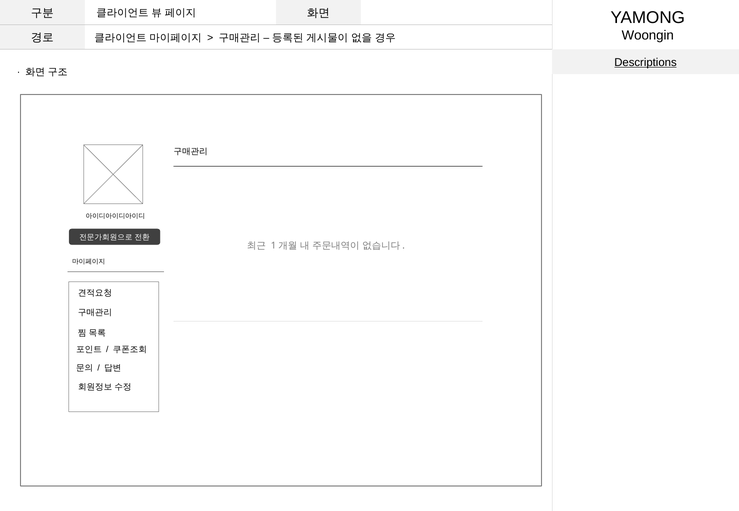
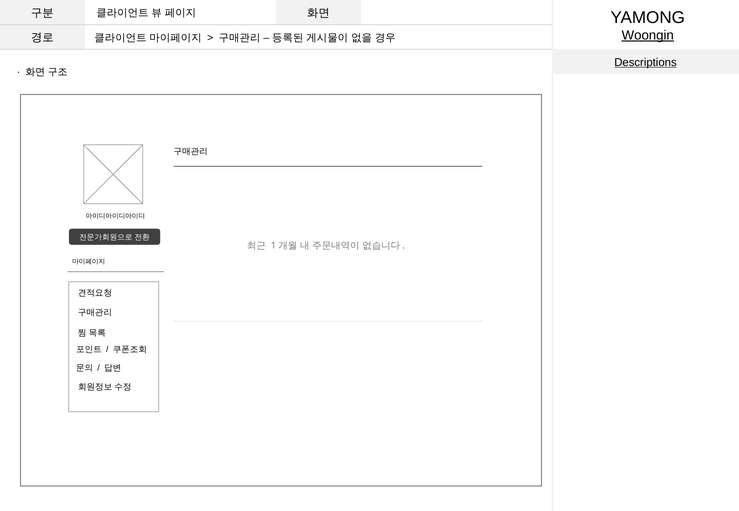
Woongin underline: none -> present (648, 35)
